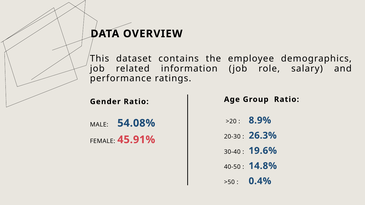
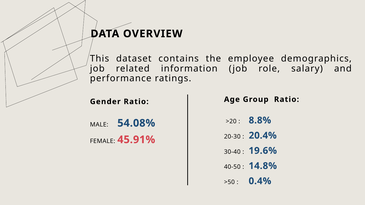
8.9%: 8.9% -> 8.8% (260, 120)
26.3%: 26.3% -> 20.4% (263, 136)
